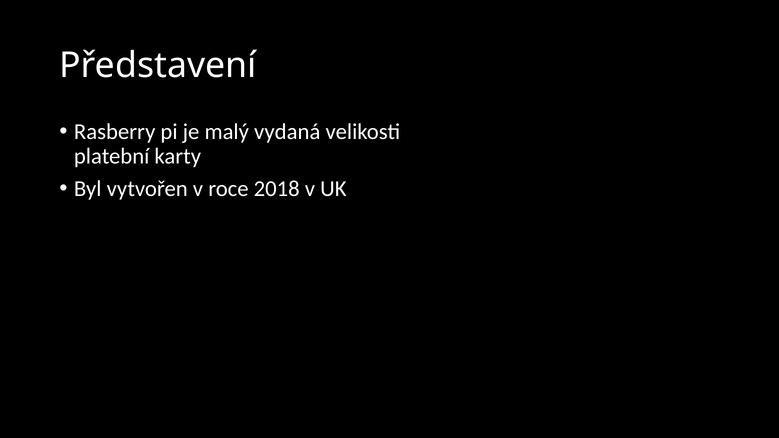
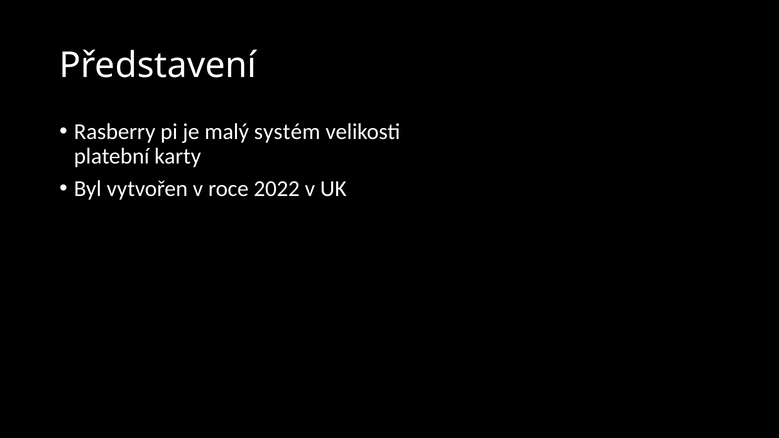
vydaná: vydaná -> systém (287, 132)
2018: 2018 -> 2022 (277, 189)
